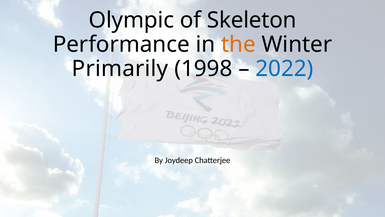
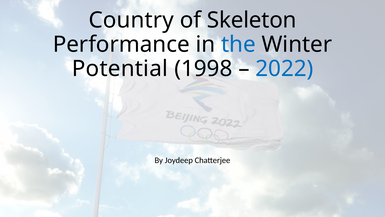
Olympic: Olympic -> Country (131, 20)
the colour: orange -> blue (238, 44)
Primarily: Primarily -> Potential (120, 69)
